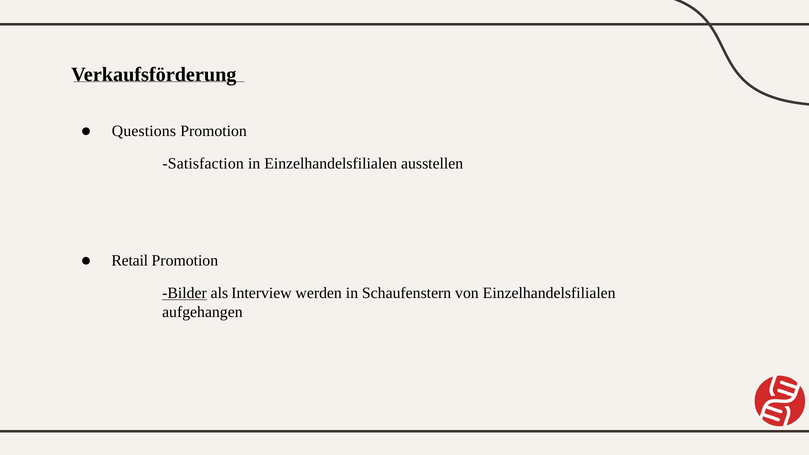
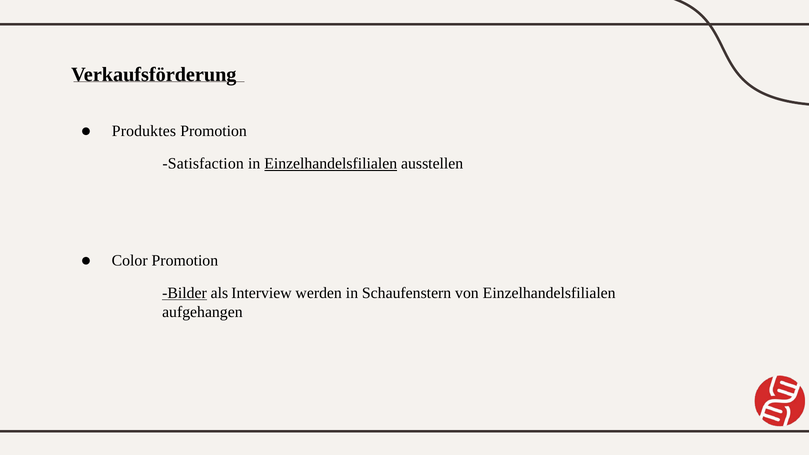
Questions: Questions -> Produktes (144, 131)
Einzelhandelsfilialen underline: none -> present (331, 164)
Retail: Retail -> Color (130, 261)
